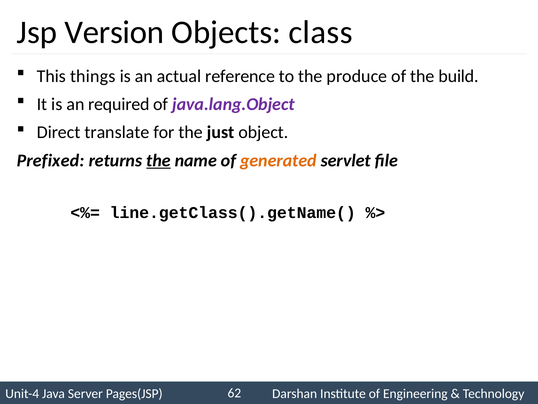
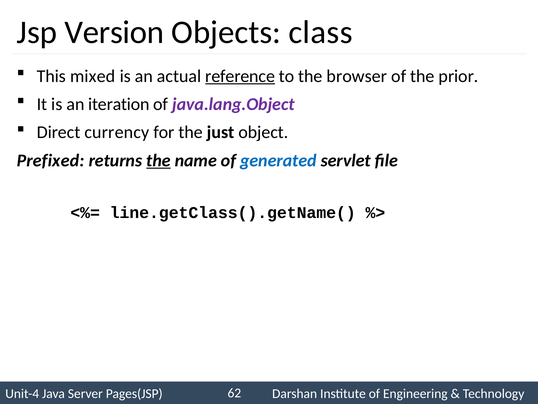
things: things -> mixed (93, 76)
reference underline: none -> present (240, 76)
produce: produce -> browser (357, 76)
build: build -> prior (459, 76)
required: required -> iteration (119, 104)
translate: translate -> currency (117, 132)
generated colour: orange -> blue (278, 160)
